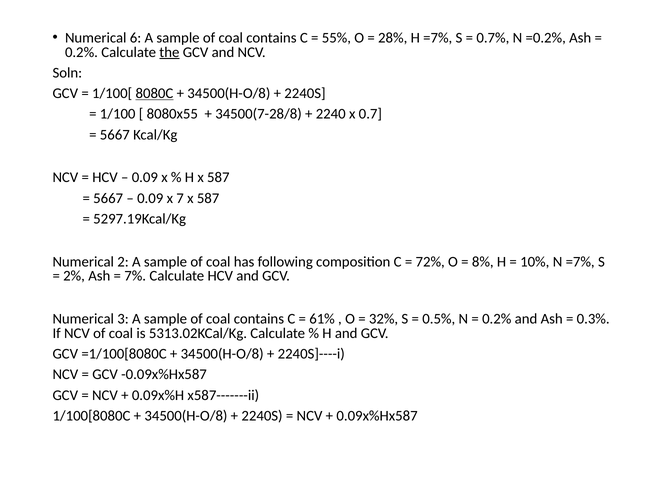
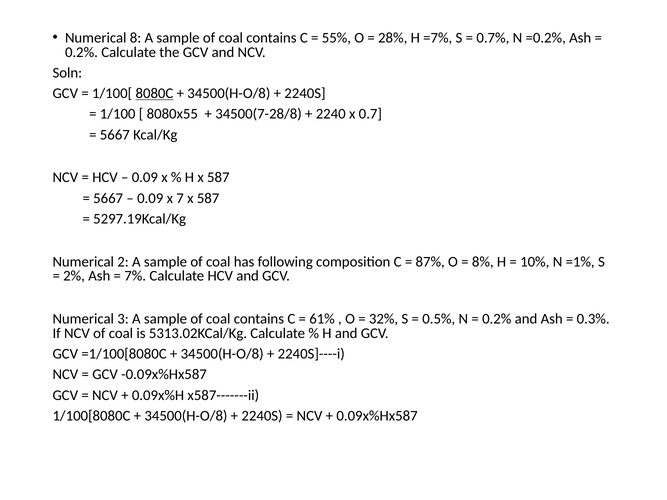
6: 6 -> 8 (136, 38)
the underline: present -> none (169, 52)
72%: 72% -> 87% (430, 262)
N =7%: =7% -> =1% (580, 262)
